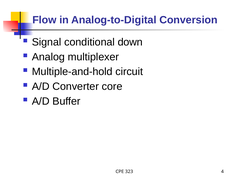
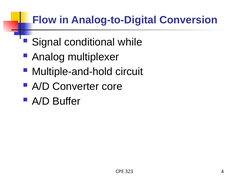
down: down -> while (130, 42)
